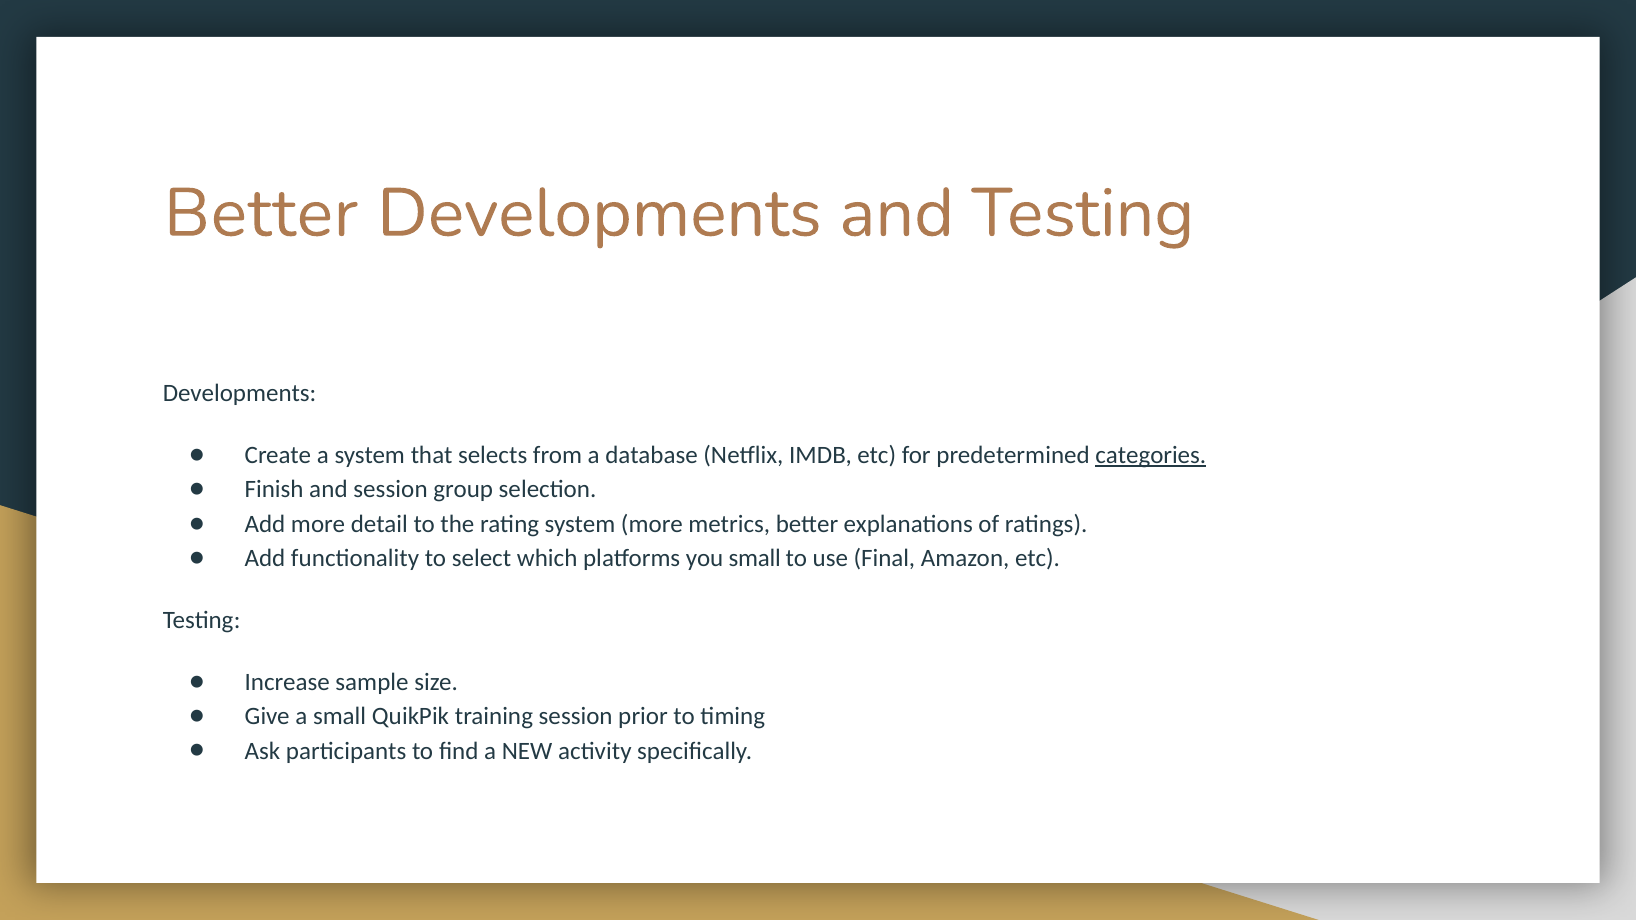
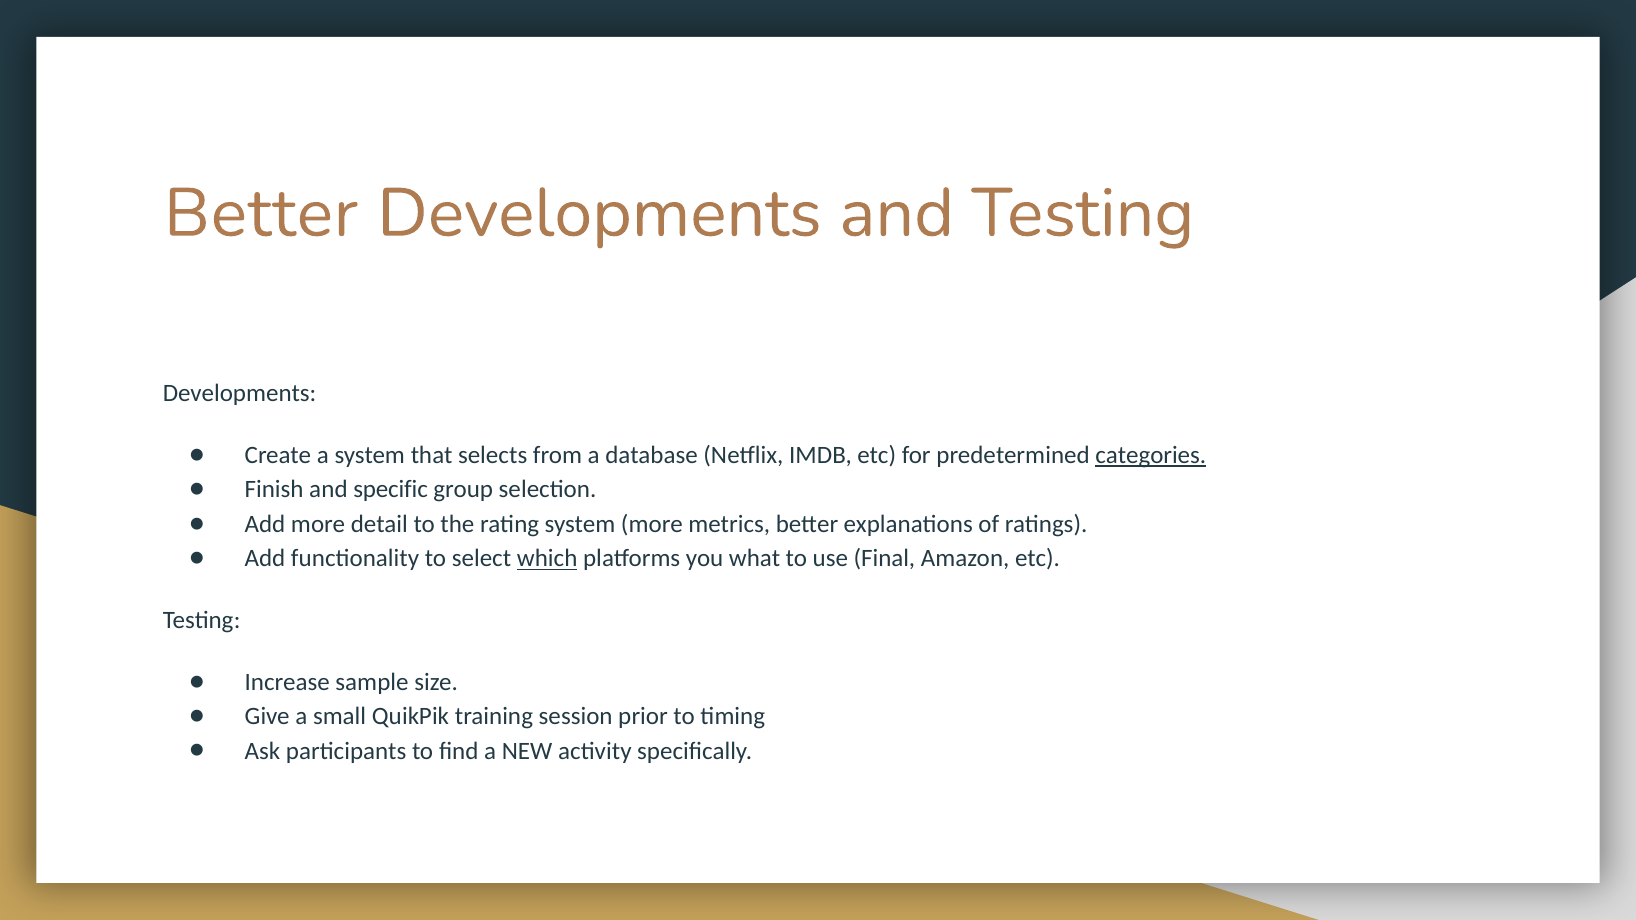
and session: session -> specific (391, 490)
which underline: none -> present (547, 559)
you small: small -> what (755, 559)
